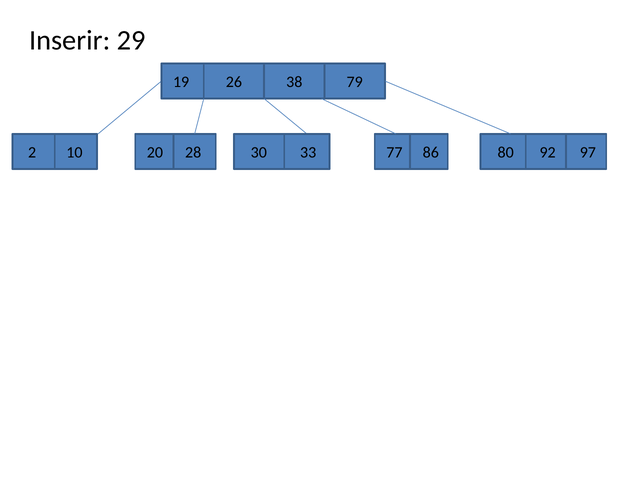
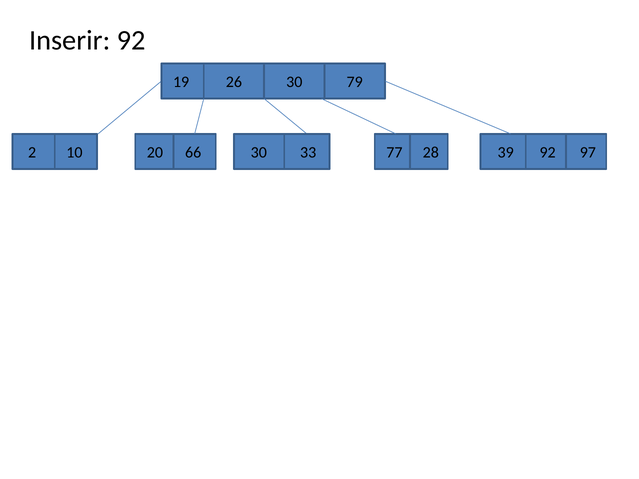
Inserir 29: 29 -> 92 (131, 40)
26 38: 38 -> 30 (294, 82)
28: 28 -> 66 (193, 152)
86: 86 -> 28 (431, 152)
80: 80 -> 39 (506, 152)
